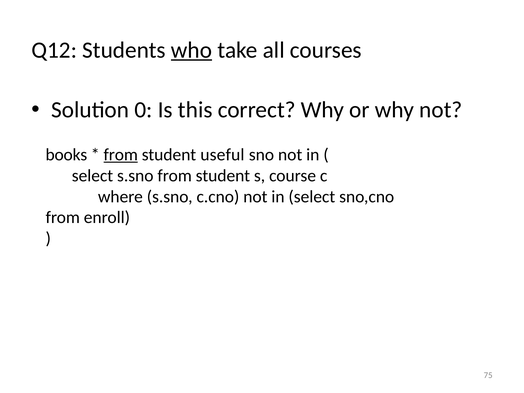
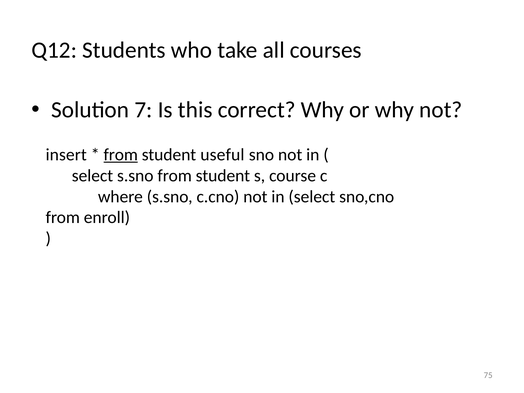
who underline: present -> none (192, 50)
0: 0 -> 7 (143, 110)
books: books -> insert (66, 155)
